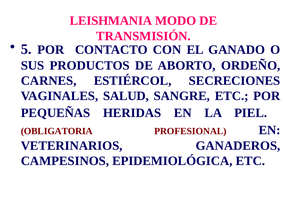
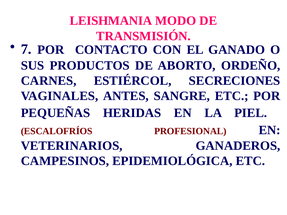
5: 5 -> 7 (26, 49)
SALUD: SALUD -> ANTES (126, 96)
OBLIGATORIA: OBLIGATORIA -> ESCALOFRÍOS (57, 131)
